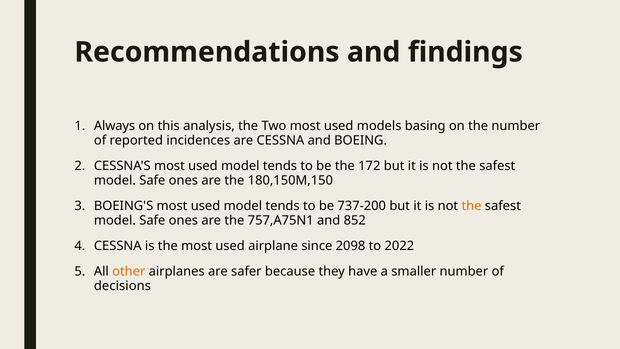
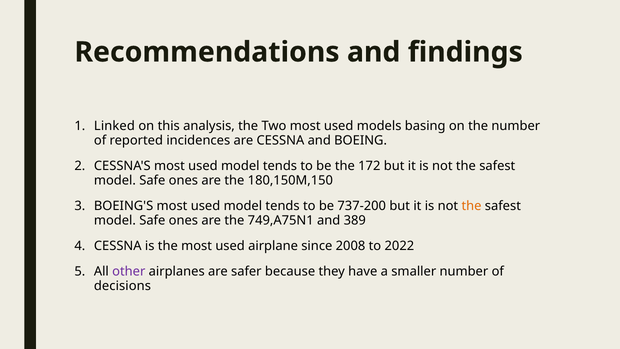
Always: Always -> Linked (114, 126)
757,A75N1: 757,A75N1 -> 749,A75N1 (281, 220)
852: 852 -> 389 (355, 220)
2098: 2098 -> 2008 (351, 246)
other colour: orange -> purple (129, 271)
